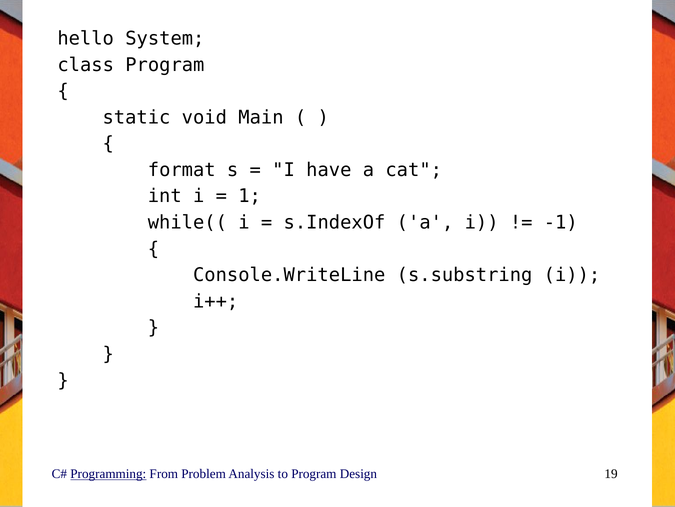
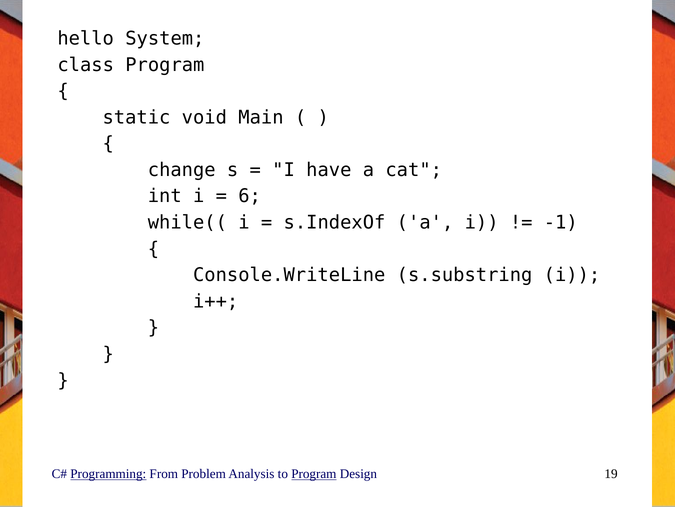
format: format -> change (182, 170)
1: 1 -> 6 (250, 196)
Program underline: none -> present (314, 473)
